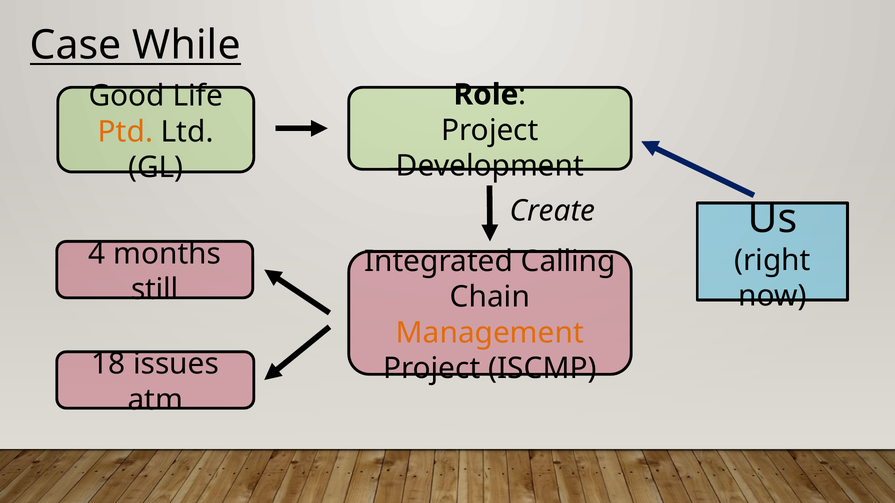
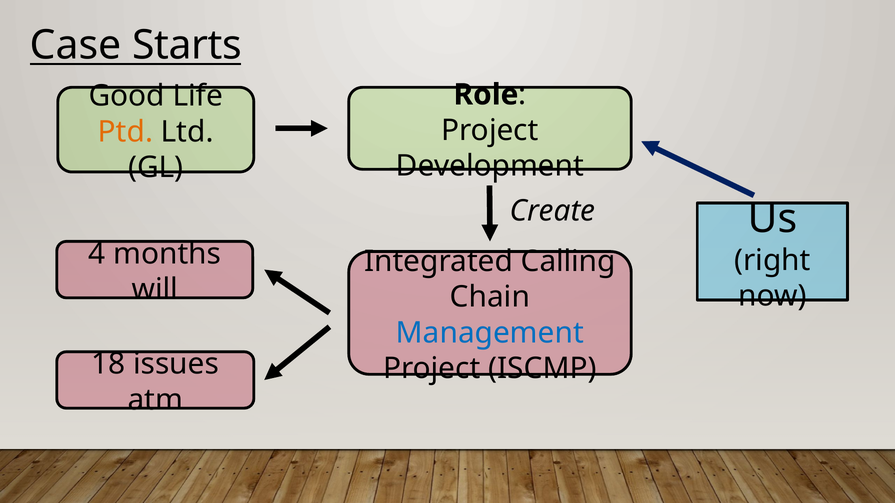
While: While -> Starts (187, 45)
still: still -> will (155, 290)
Management colour: orange -> blue (490, 333)
